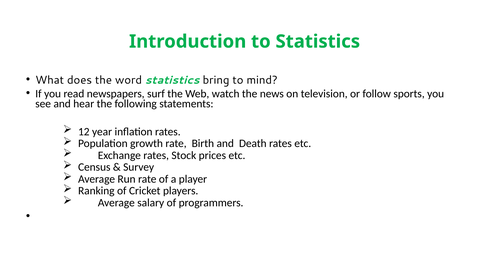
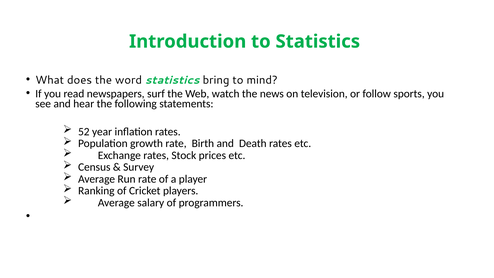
12: 12 -> 52 (84, 132)
